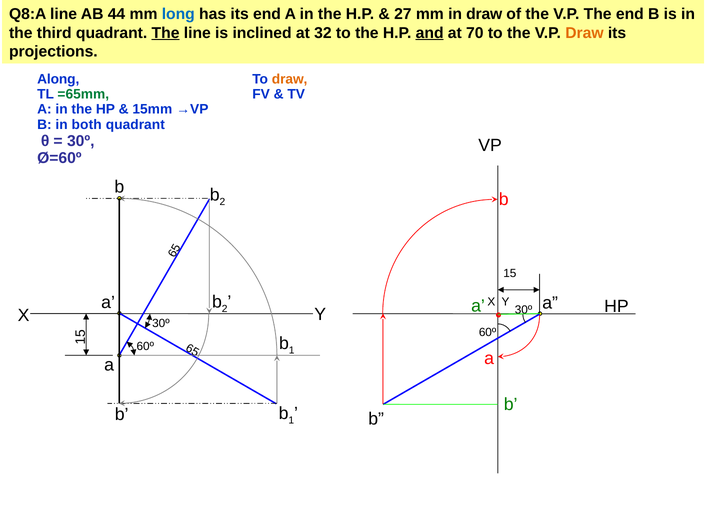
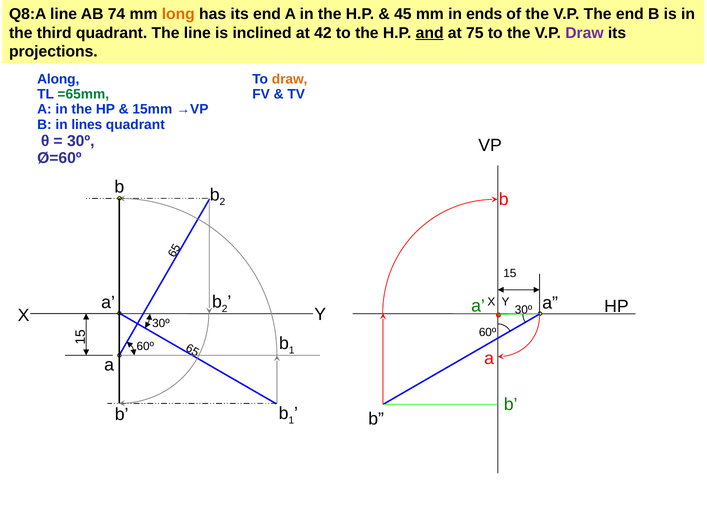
44: 44 -> 74 (116, 14)
long colour: blue -> orange (178, 14)
27: 27 -> 45 (403, 14)
in draw: draw -> ends (484, 14)
The underline: present -> none (166, 33)
32: 32 -> 42 (323, 33)
70: 70 -> 75 (475, 33)
Draw colour: orange -> purple (584, 33)
both: both -> lines (87, 125)
